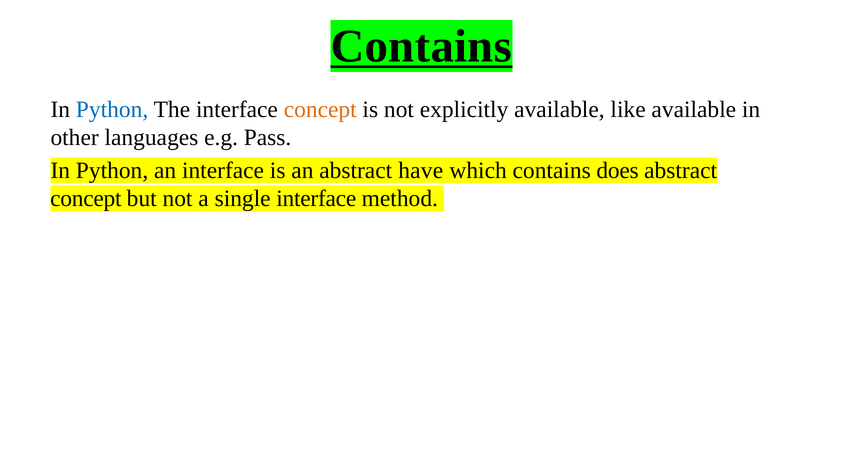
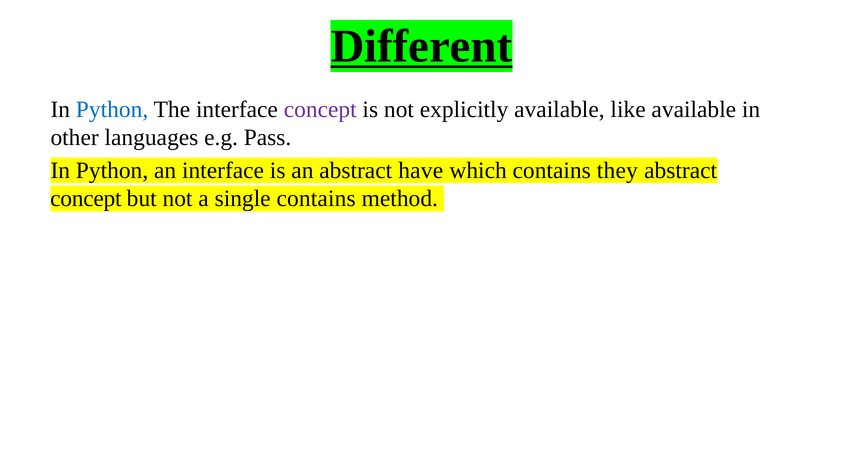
Contains: Contains -> Different (421, 46)
concept colour: orange -> purple (320, 110)
does: does -> they (617, 170)
single interface: interface -> contains (316, 199)
